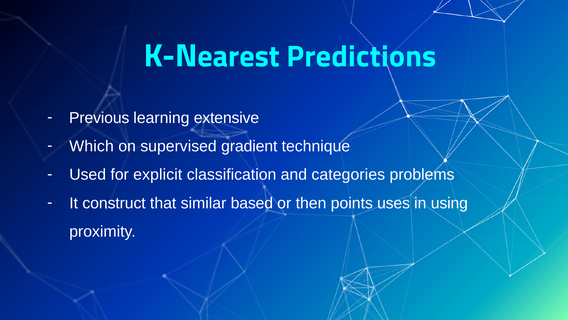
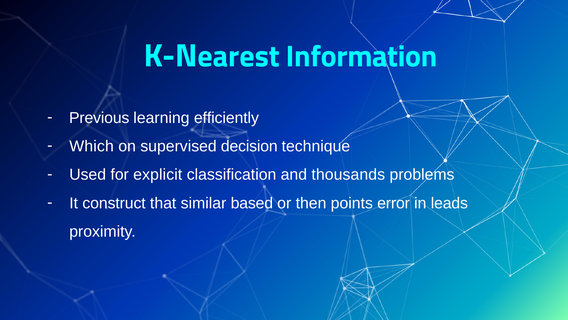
Predictions: Predictions -> Information (362, 56)
extensive: extensive -> efficiently (226, 118)
gradient: gradient -> decision (249, 146)
categories: categories -> thousands (348, 175)
uses: uses -> error (394, 203)
using: using -> leads (449, 203)
